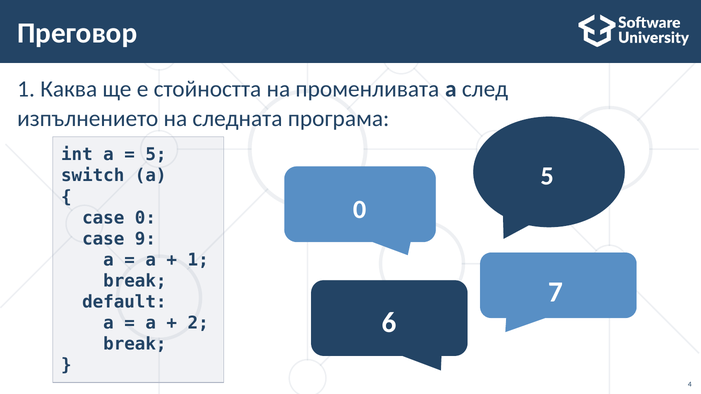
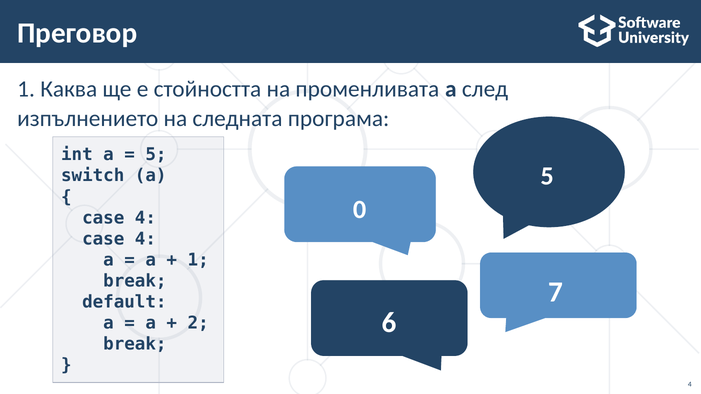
0: 0 -> 4 (145, 218)
9: 9 -> 4 (145, 239)
